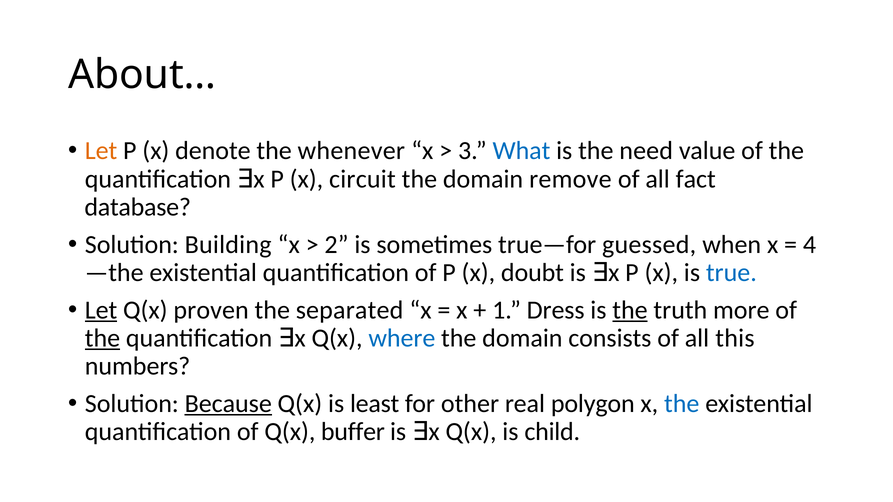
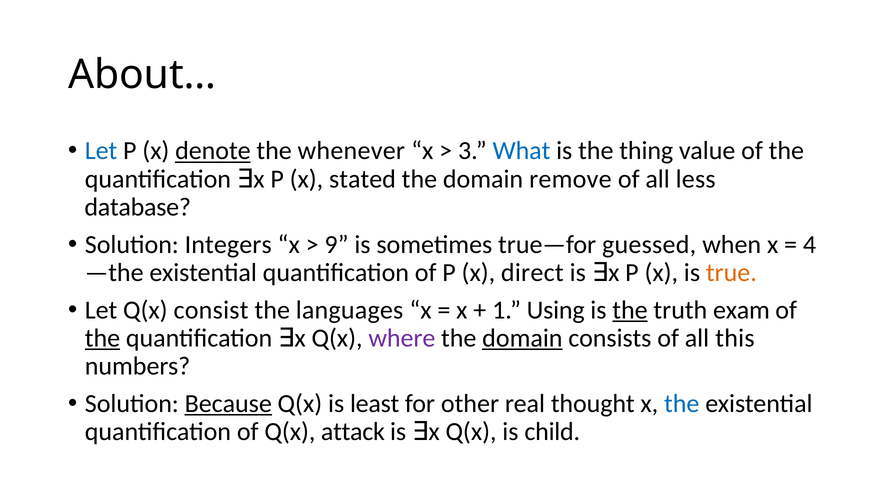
Let colour: orange -> blue (101, 151)
denote underline: none -> present (213, 151)
need: need -> thing (646, 151)
circuit: circuit -> stated (363, 179)
fact: fact -> less (696, 179)
Building: Building -> Integers (228, 245)
2: 2 -> 9 (336, 245)
doubt: doubt -> direct (532, 273)
true colour: blue -> orange (731, 273)
Let underline: present -> none (101, 310)
proven: proven -> consist (211, 310)
separated: separated -> languages (350, 310)
Dress: Dress -> Using (556, 310)
more: more -> exam (741, 310)
where colour: blue -> purple (402, 338)
domain underline: none -> present (522, 338)
polygon: polygon -> thought (593, 404)
buffer: buffer -> attack (353, 432)
